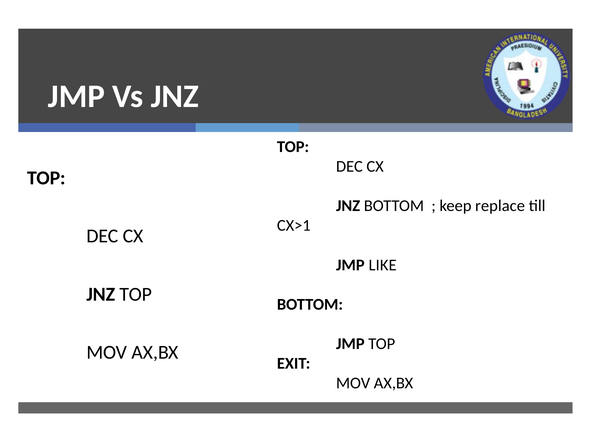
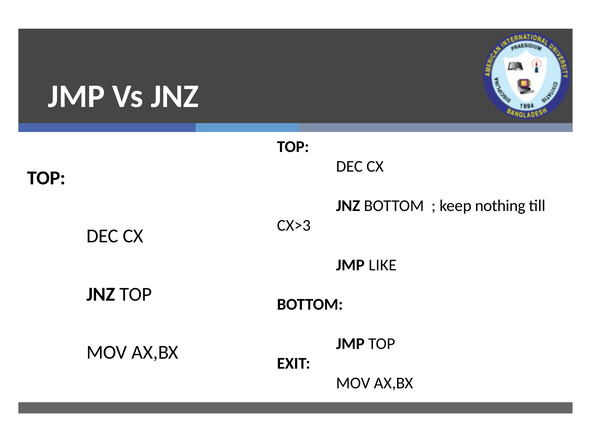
replace: replace -> nothing (500, 206)
CX>1: CX>1 -> CX>3 (294, 226)
